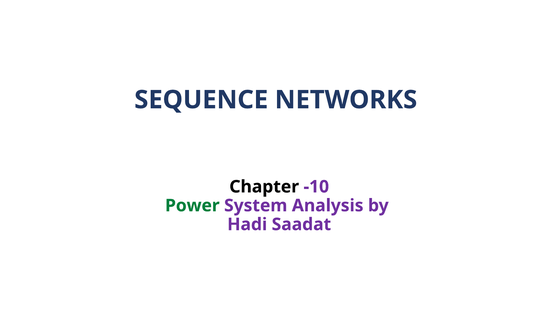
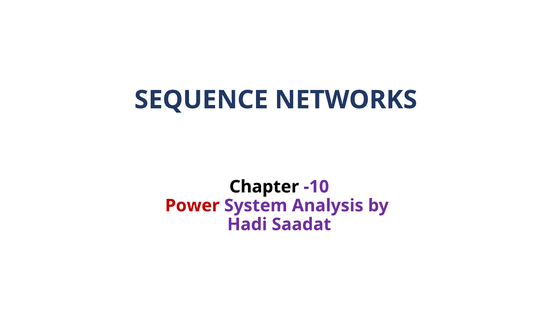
Power colour: green -> red (192, 205)
